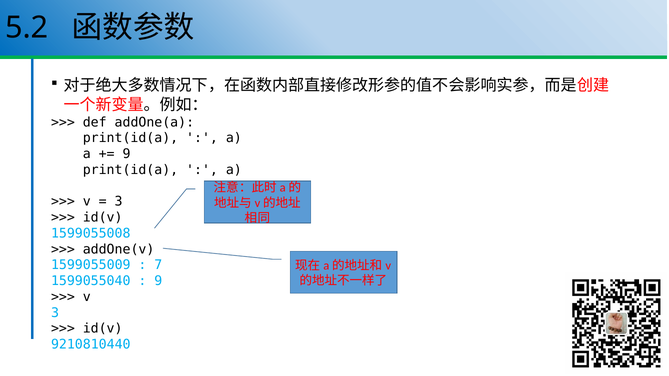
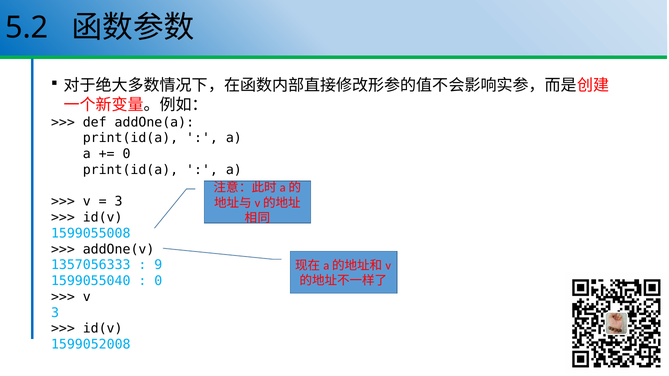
9: 9 -> 0 (126, 154)
1599055009: 1599055009 -> 1357056333 (91, 265)
7: 7 -> 9 (158, 265)
9: 9 -> 0 (158, 281)
9210810440: 9210810440 -> 1599052008 (91, 345)
